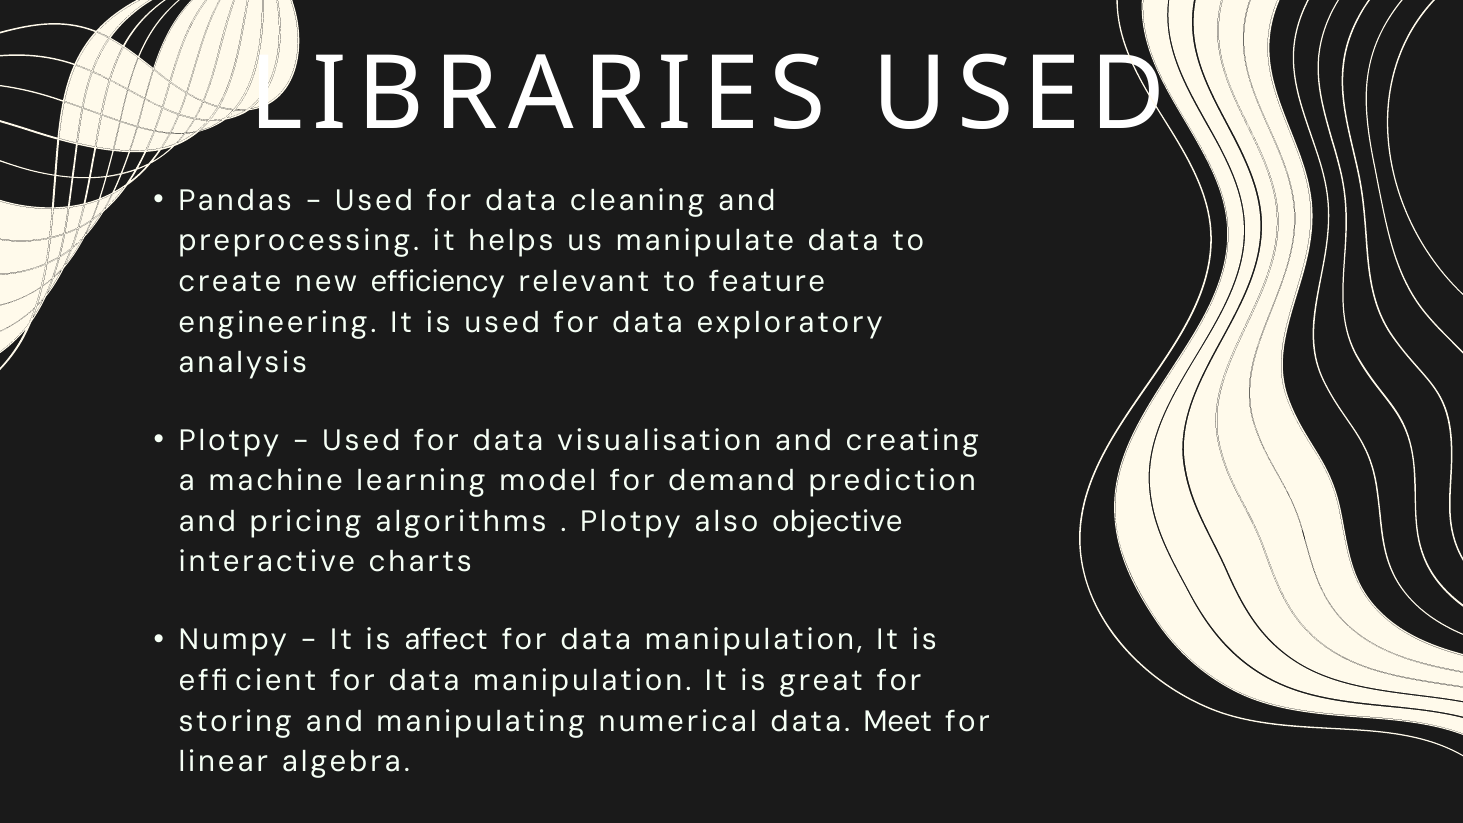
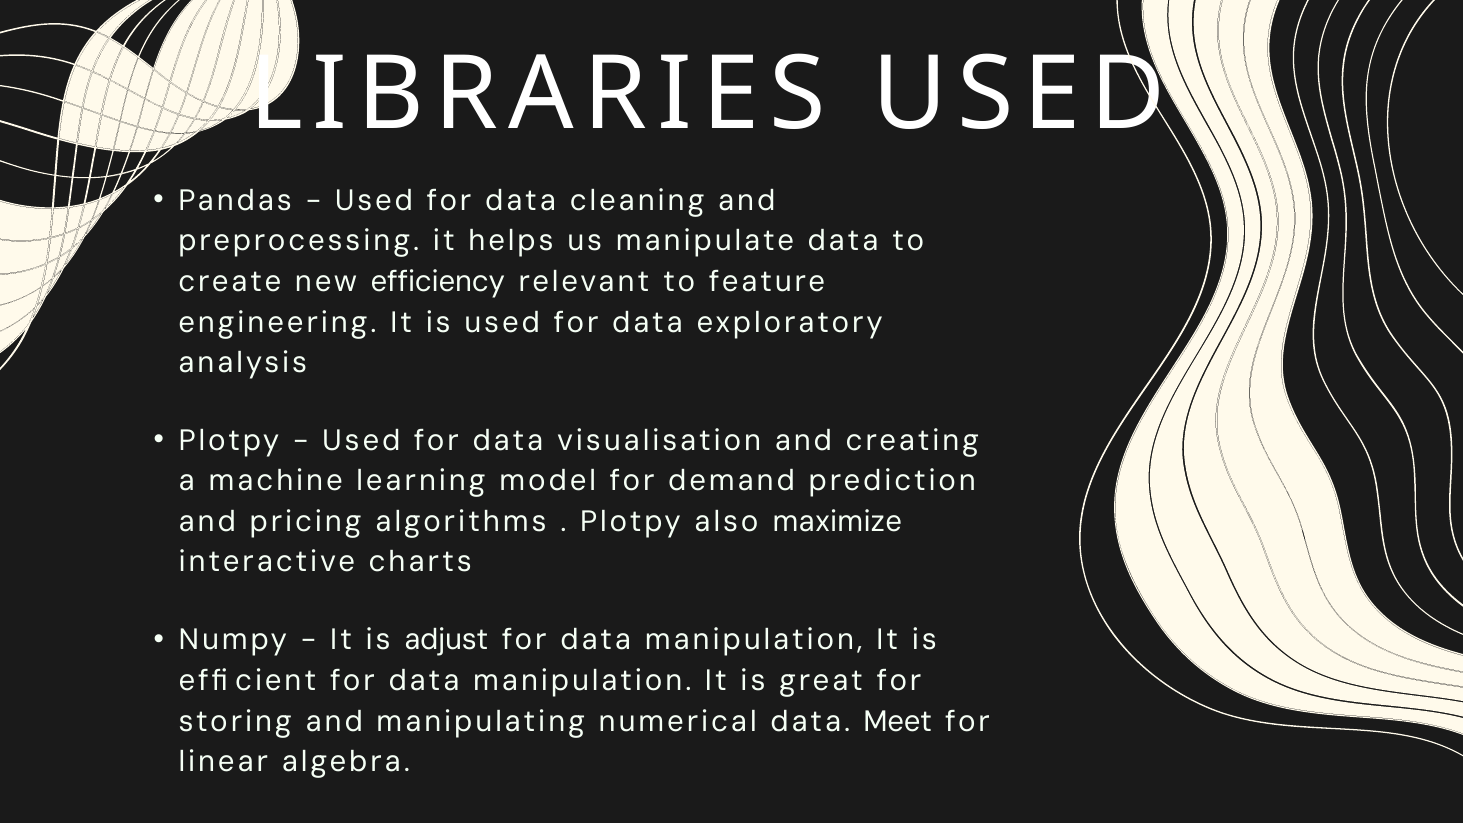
objective: objective -> maximize (837, 522)
affect: affect -> adjust (446, 640)
